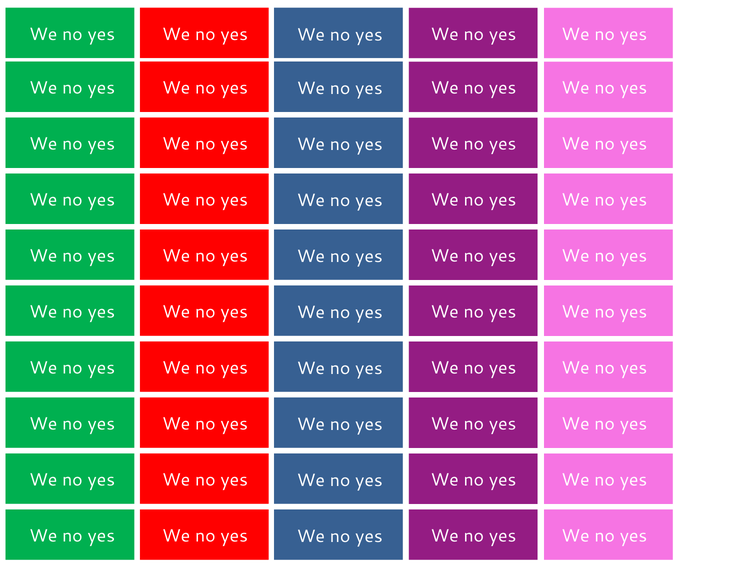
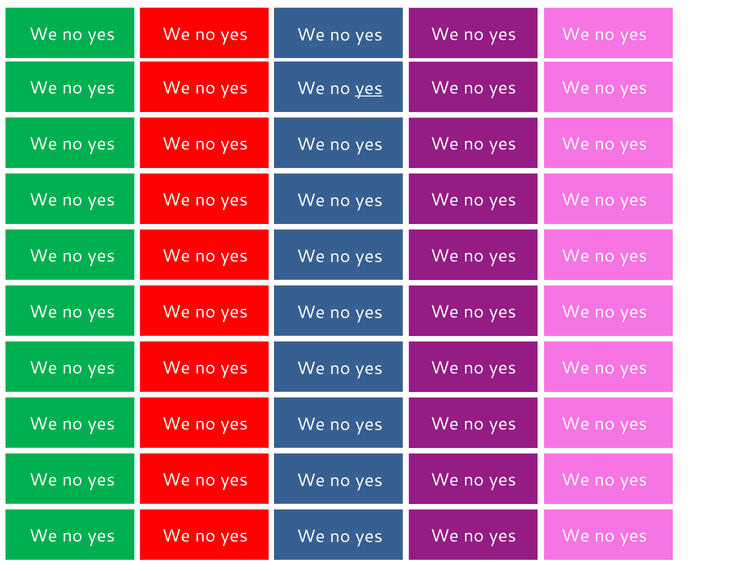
yes underline: none -> present (369, 89)
